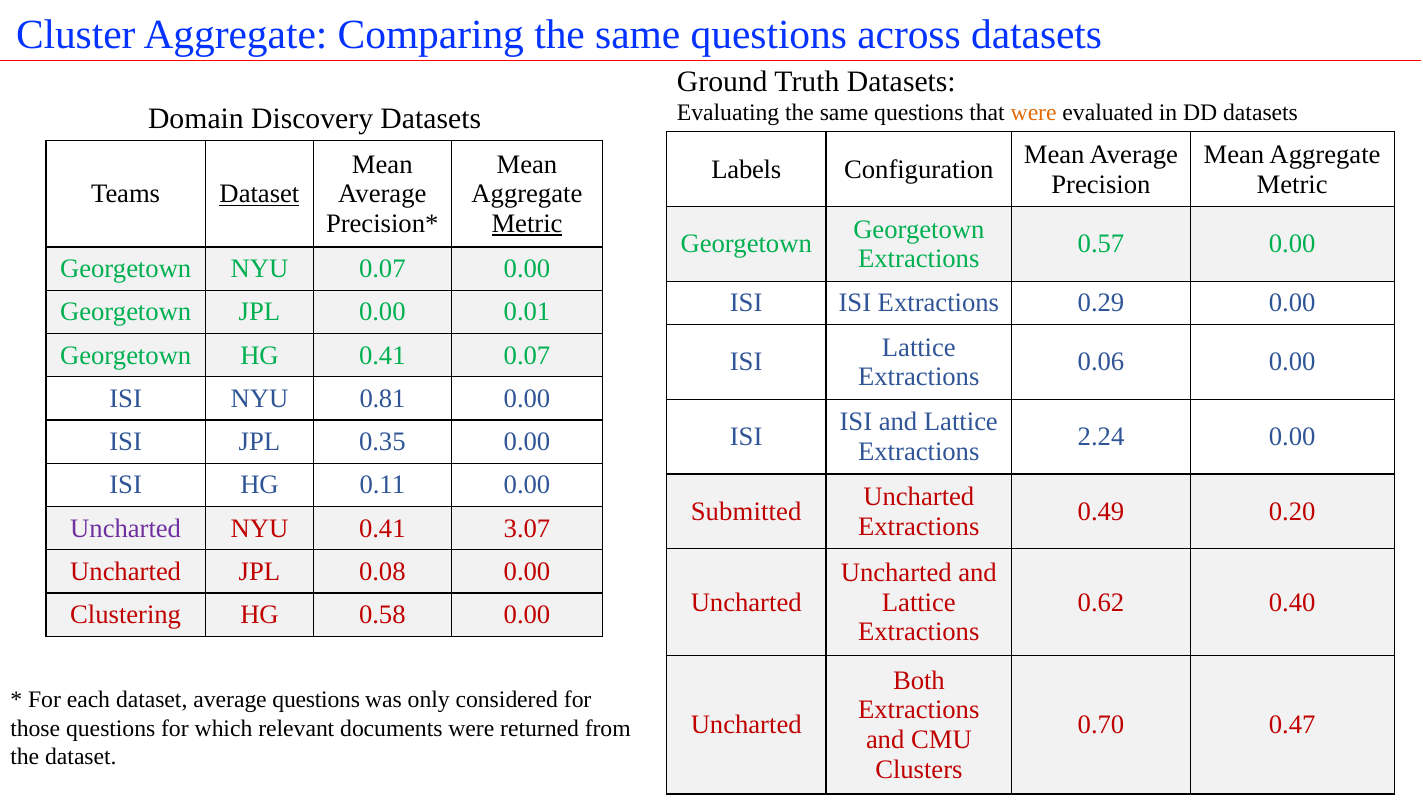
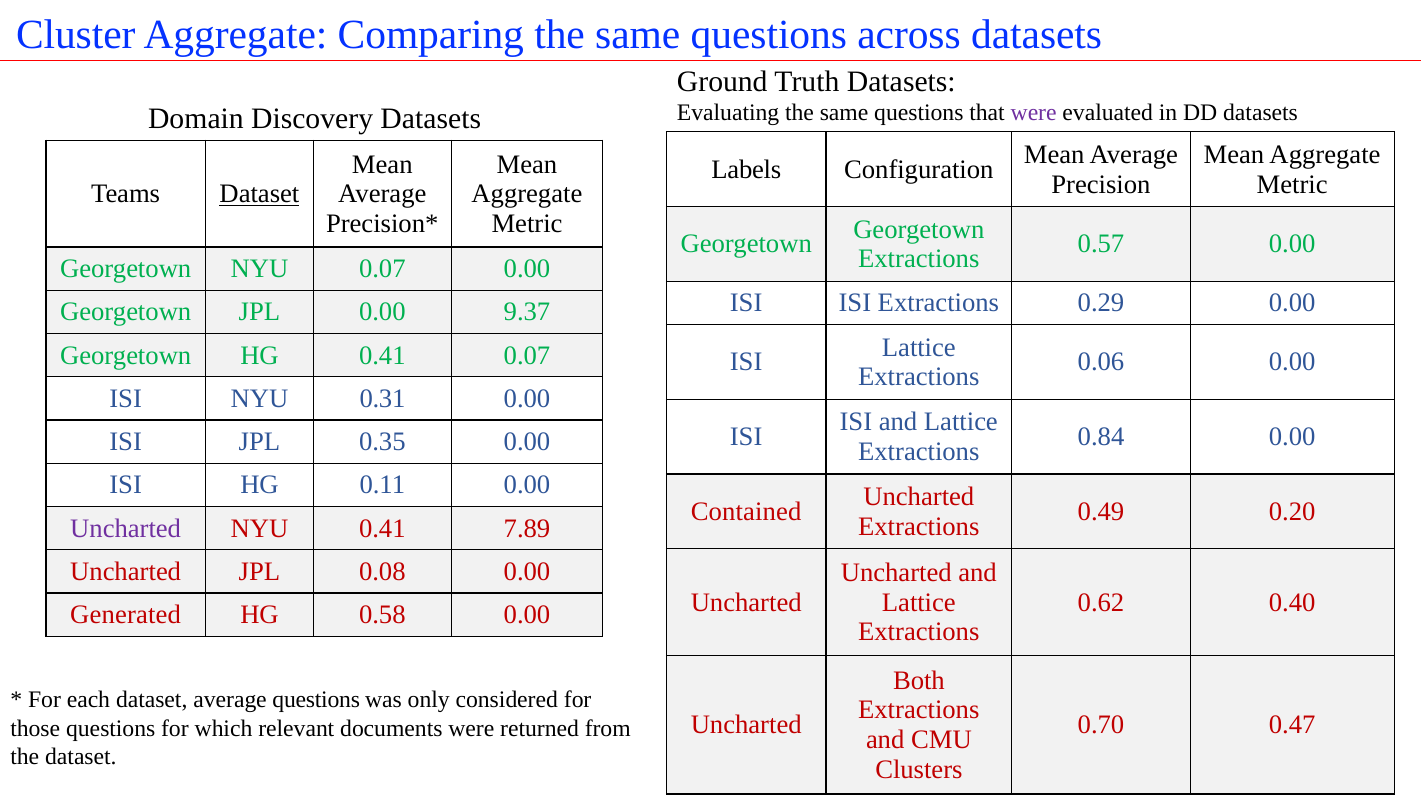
were colour: orange -> purple (1034, 113)
Metric underline: present -> none (527, 224)
0.01: 0.01 -> 9.37 (527, 312)
0.81: 0.81 -> 0.31 (382, 399)
2.24: 2.24 -> 0.84 (1101, 437)
Submitted: Submitted -> Contained (746, 512)
3.07: 3.07 -> 7.89 (527, 529)
Clustering: Clustering -> Generated (126, 615)
